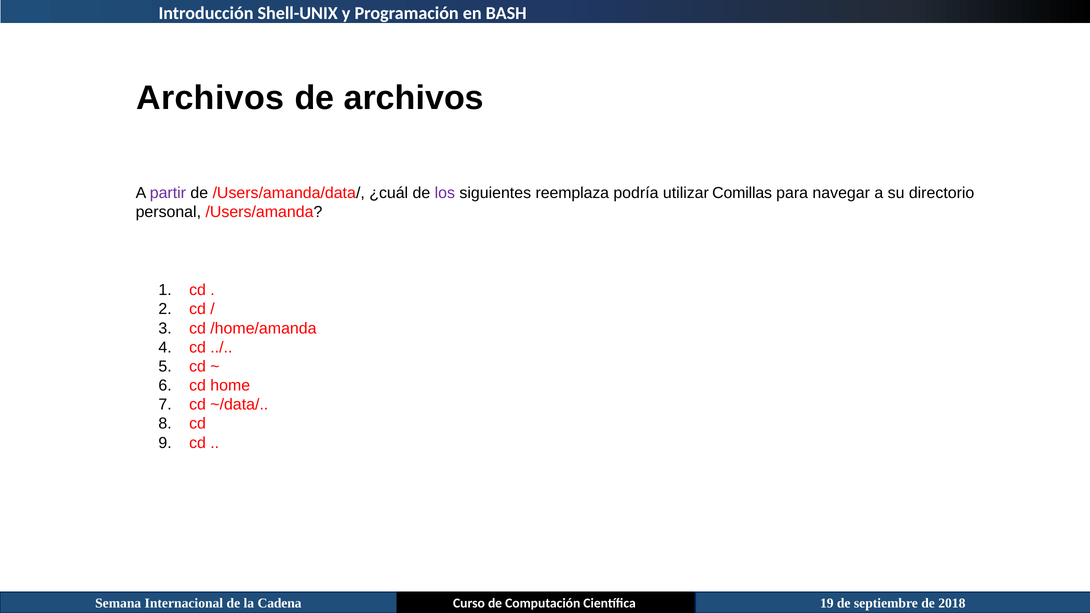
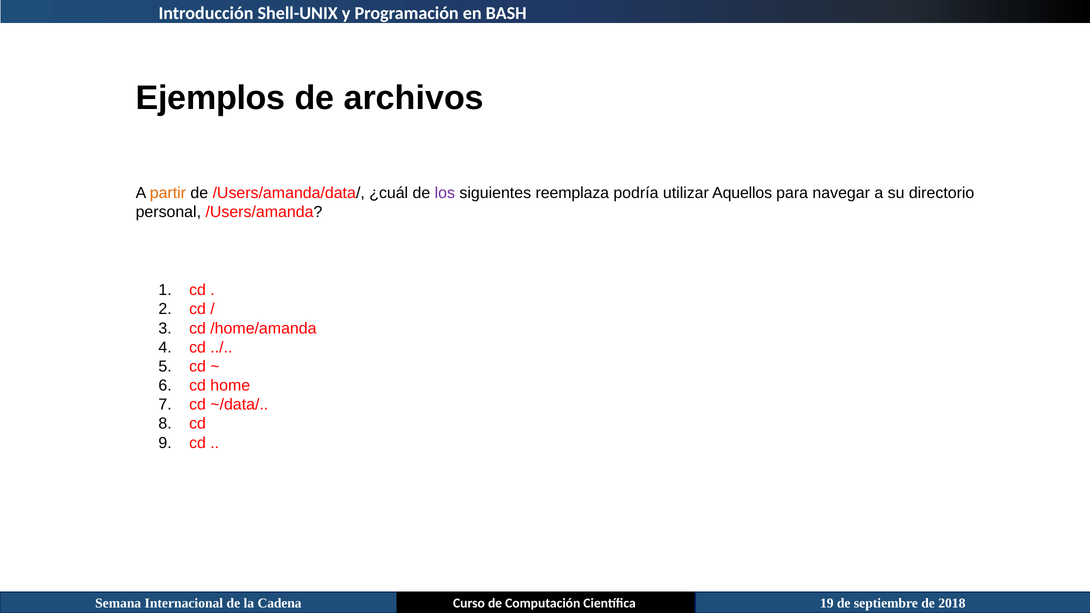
Archivos: Archivos -> Ejemplos (210, 98)
partir colour: purple -> orange (168, 193)
Comillas: Comillas -> Aquellos (742, 193)
